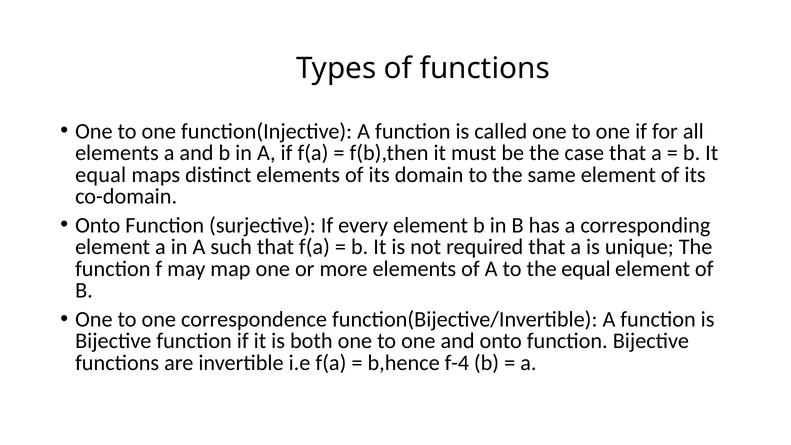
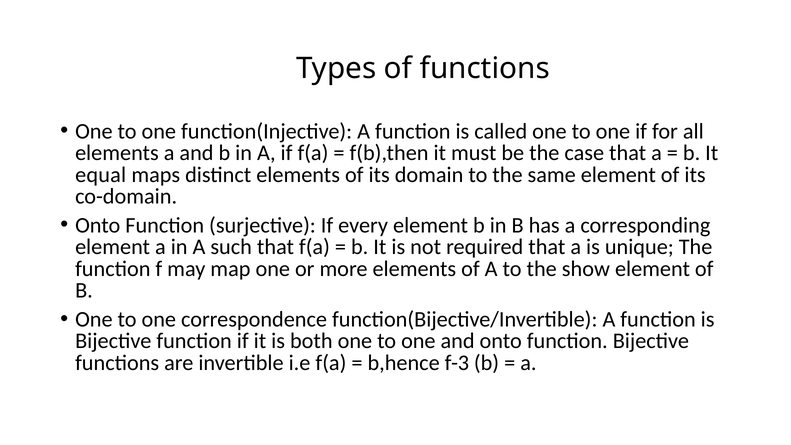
the equal: equal -> show (586, 269)
f-4: f-4 -> f-3 (457, 363)
